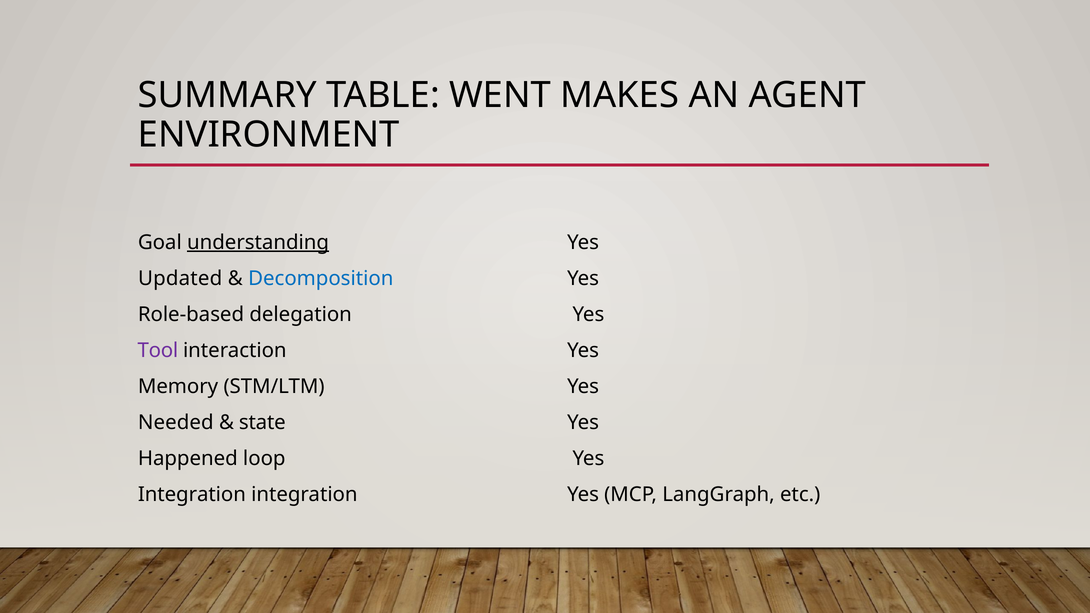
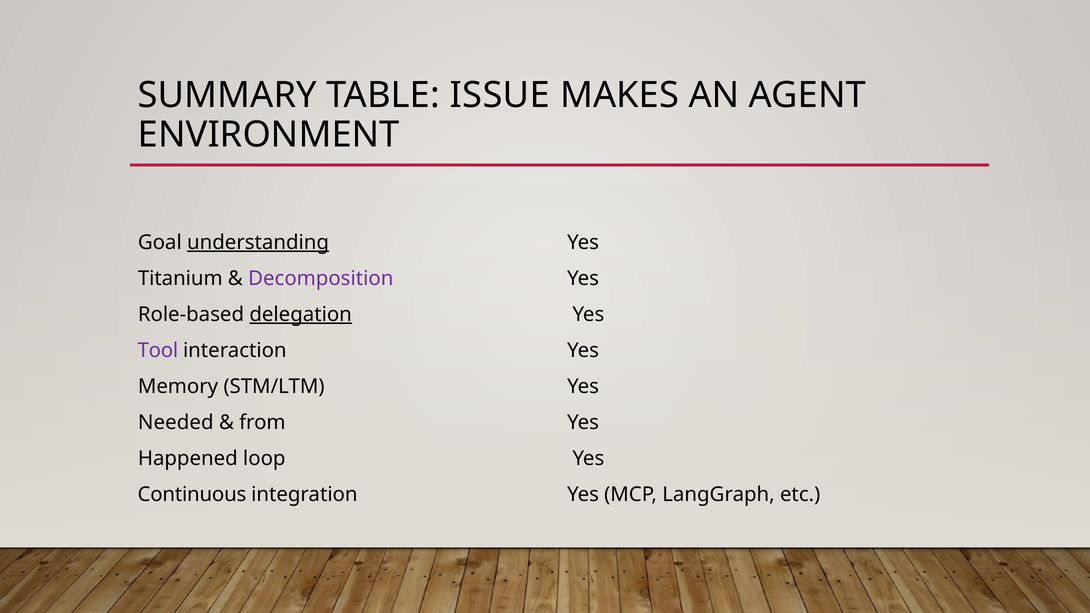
WENT: WENT -> ISSUE (500, 95)
Updated: Updated -> Titanium (180, 278)
Decomposition colour: blue -> purple (321, 278)
delegation underline: none -> present (301, 314)
state: state -> from (262, 423)
Integration: Integration -> Continuous (192, 495)
